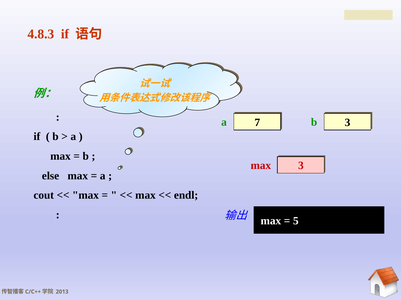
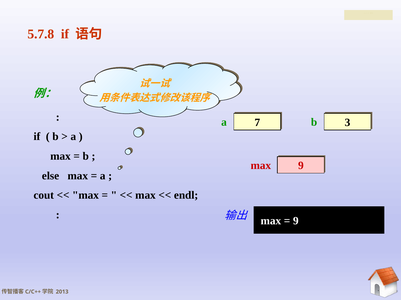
4.8.3: 4.8.3 -> 5.7.8 (41, 34)
3: 3 -> 9 (301, 166)
5: 5 -> 9 (296, 221)
